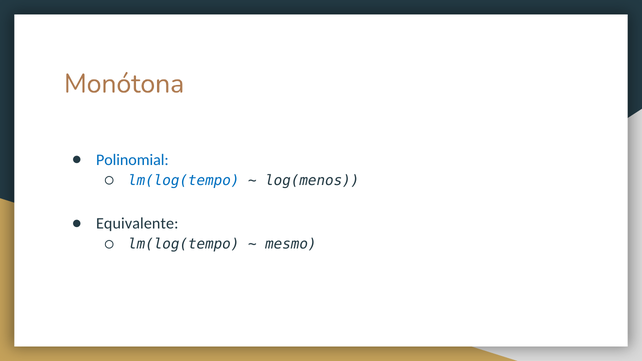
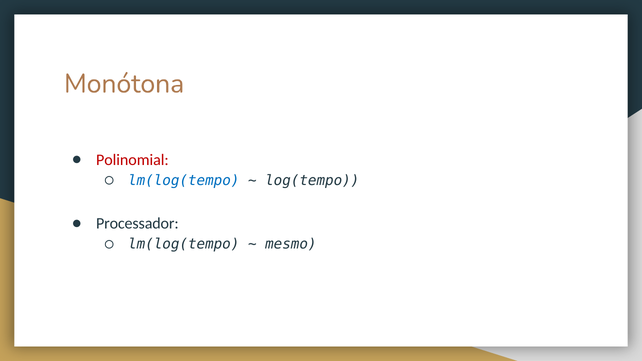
Polinomial colour: blue -> red (132, 160)
log(menos: log(menos -> log(tempo (312, 180)
Equivalente: Equivalente -> Processador (137, 224)
